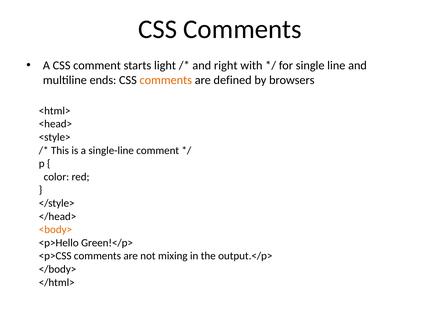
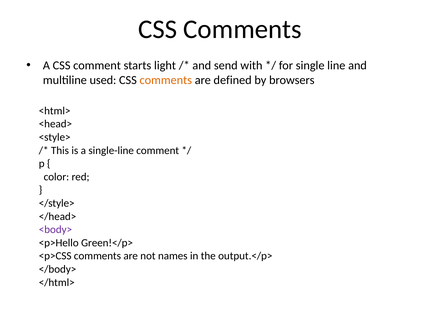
right: right -> send (226, 65)
ends: ends -> used (103, 80)
<body> colour: orange -> purple (55, 230)
mixing: mixing -> names (173, 256)
